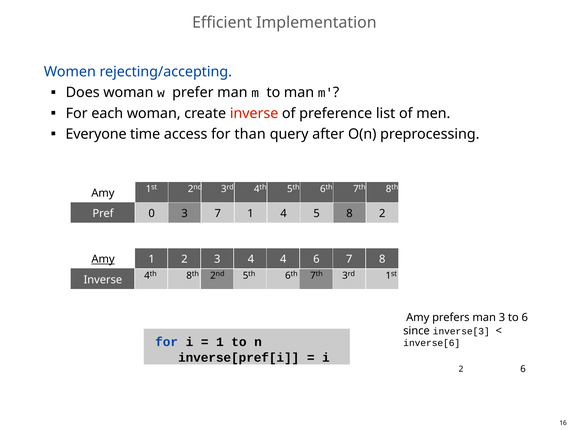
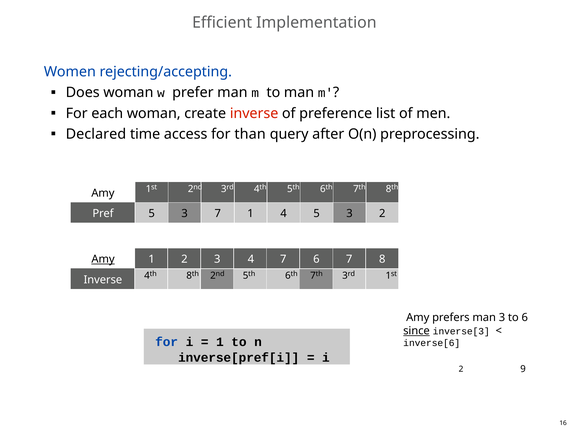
Everyone: Everyone -> Declared (96, 134)
Pref 0: 0 -> 5 (152, 213)
4 5 8: 8 -> 3 (350, 213)
4 4: 4 -> 7 (283, 259)
since underline: none -> present (416, 331)
2 6: 6 -> 9 (523, 369)
